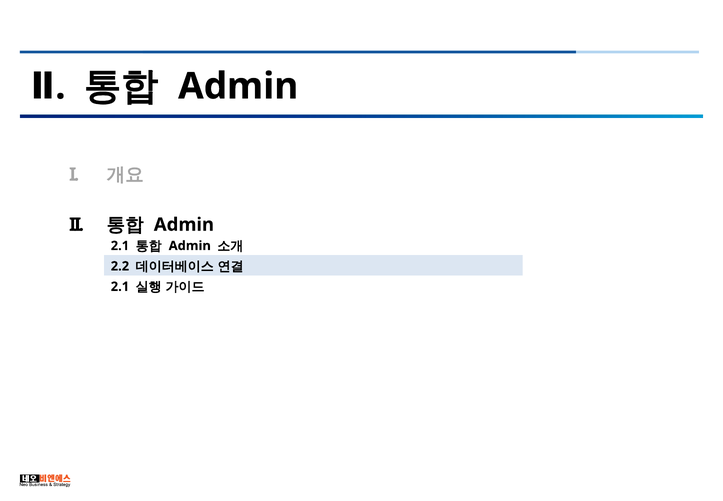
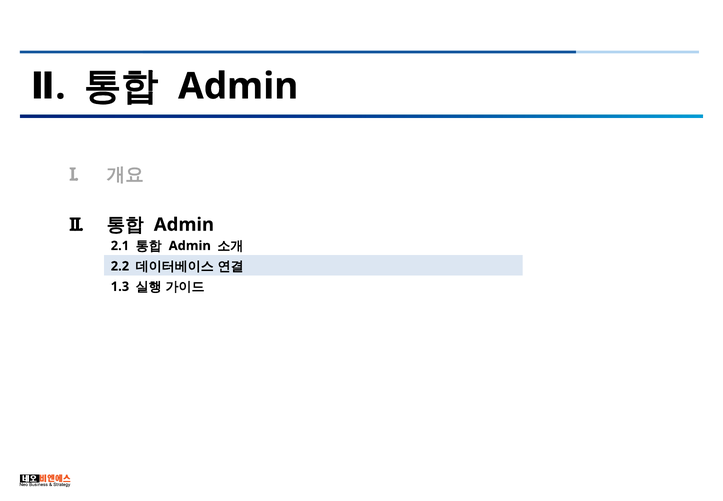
2.1: 2.1 -> 1.3 (120, 286)
